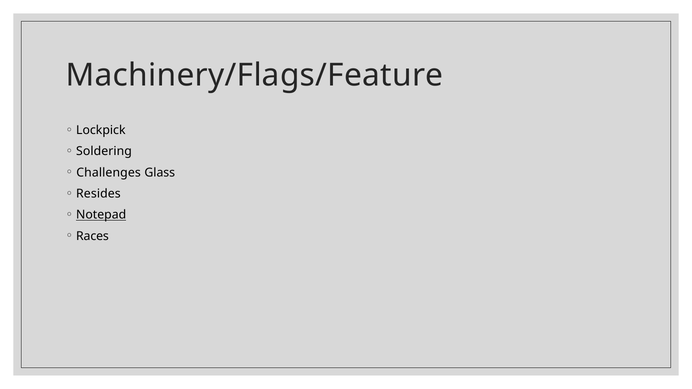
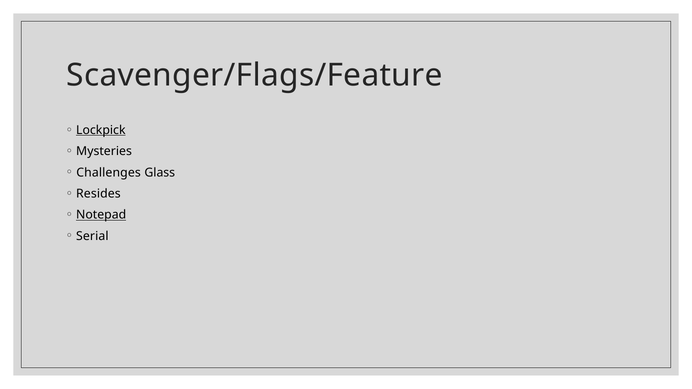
Machinery/Flags/Feature: Machinery/Flags/Feature -> Scavenger/Flags/Feature (255, 75)
Lockpick underline: none -> present (101, 130)
Soldering: Soldering -> Mysteries (104, 151)
Races: Races -> Serial (92, 236)
